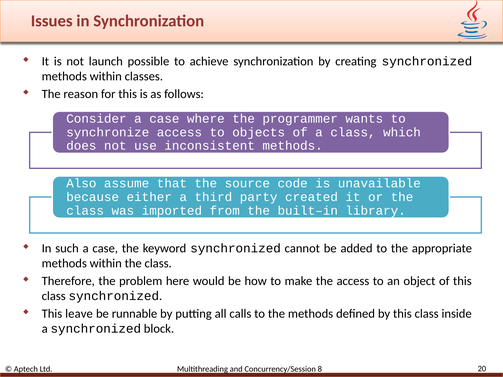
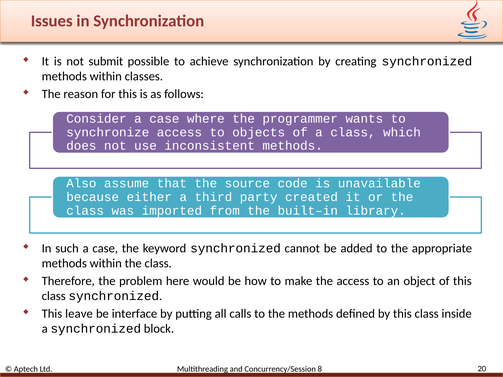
launch: launch -> submit (106, 61)
runnable: runnable -> interface (135, 314)
